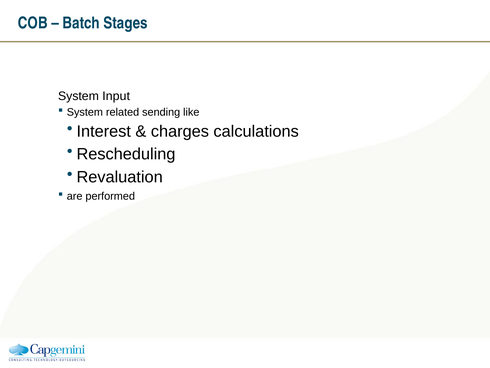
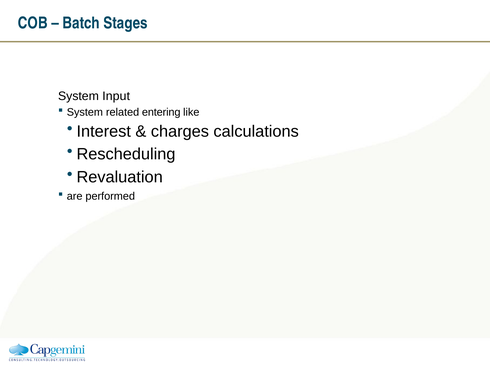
sending: sending -> entering (161, 112)
